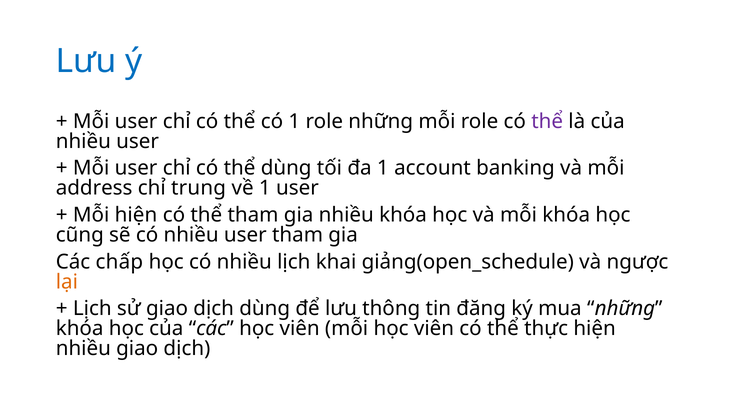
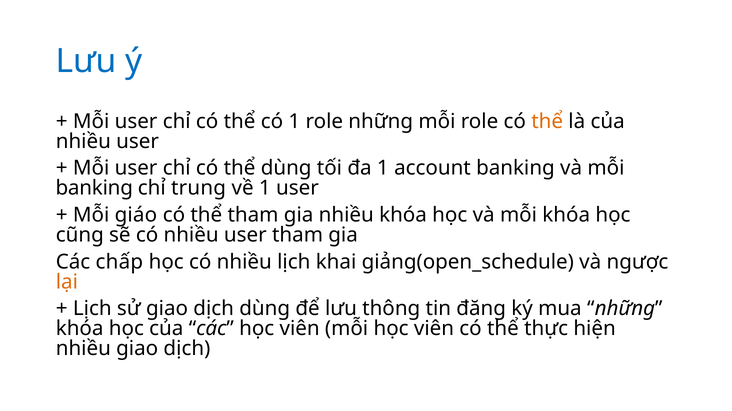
thể colour: purple -> orange (547, 122)
address: address -> banking (94, 189)
Mỗi hiện: hiện -> giáo (136, 215)
